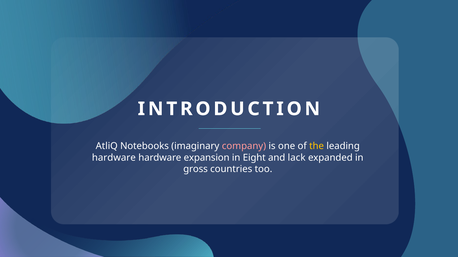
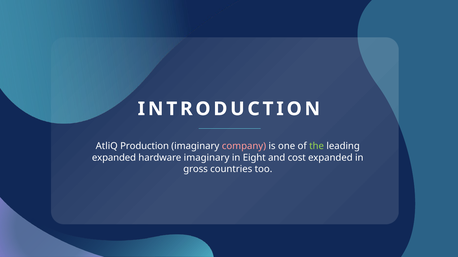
Notebooks: Notebooks -> Production (145, 147)
the colour: yellow -> light green (317, 147)
hardware: hardware -> expanded (114, 158)
hardware expansion: expansion -> imaginary (207, 158)
lack: lack -> cost (297, 158)
